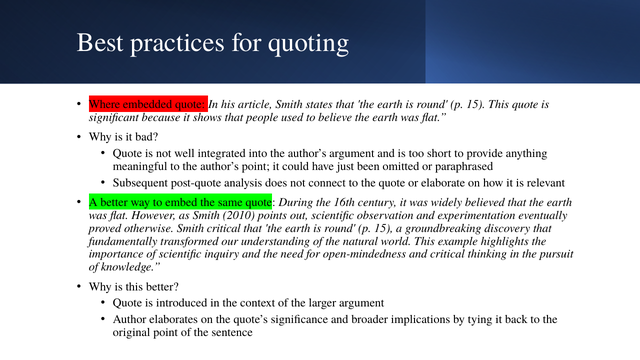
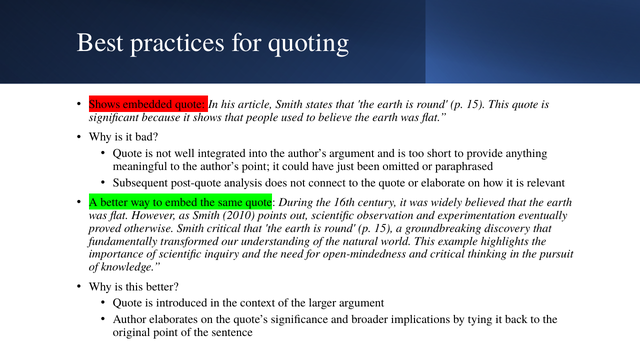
Where: Where -> Shows (104, 104)
